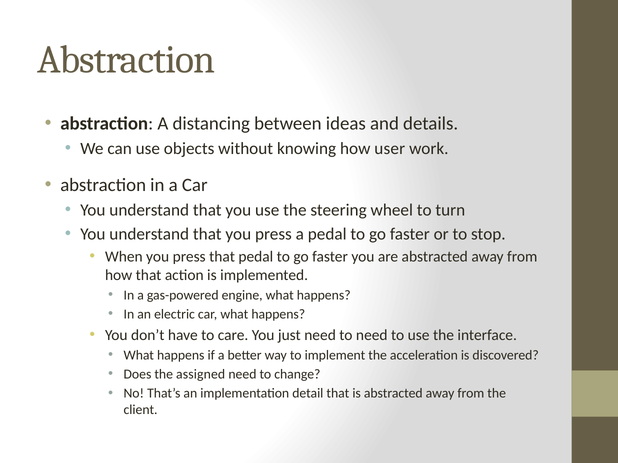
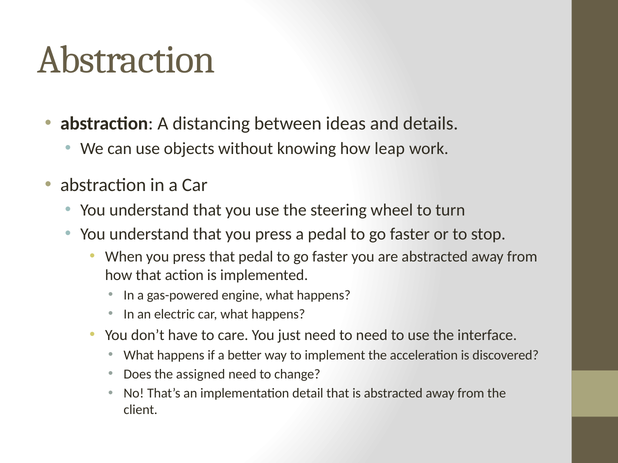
user: user -> leap (390, 149)
